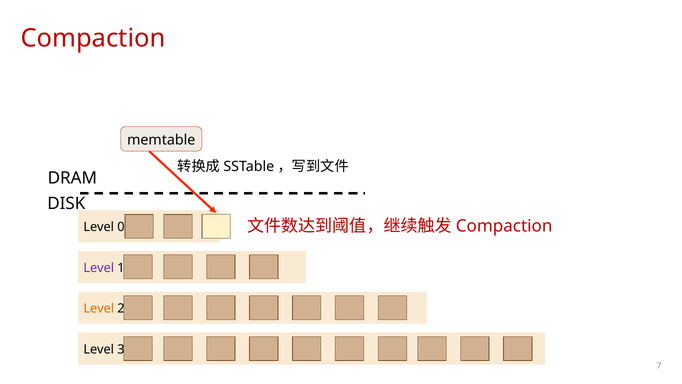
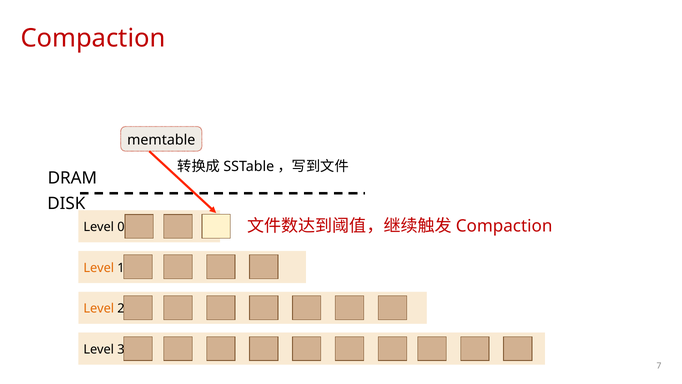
Level colour: purple -> orange (99, 268)
